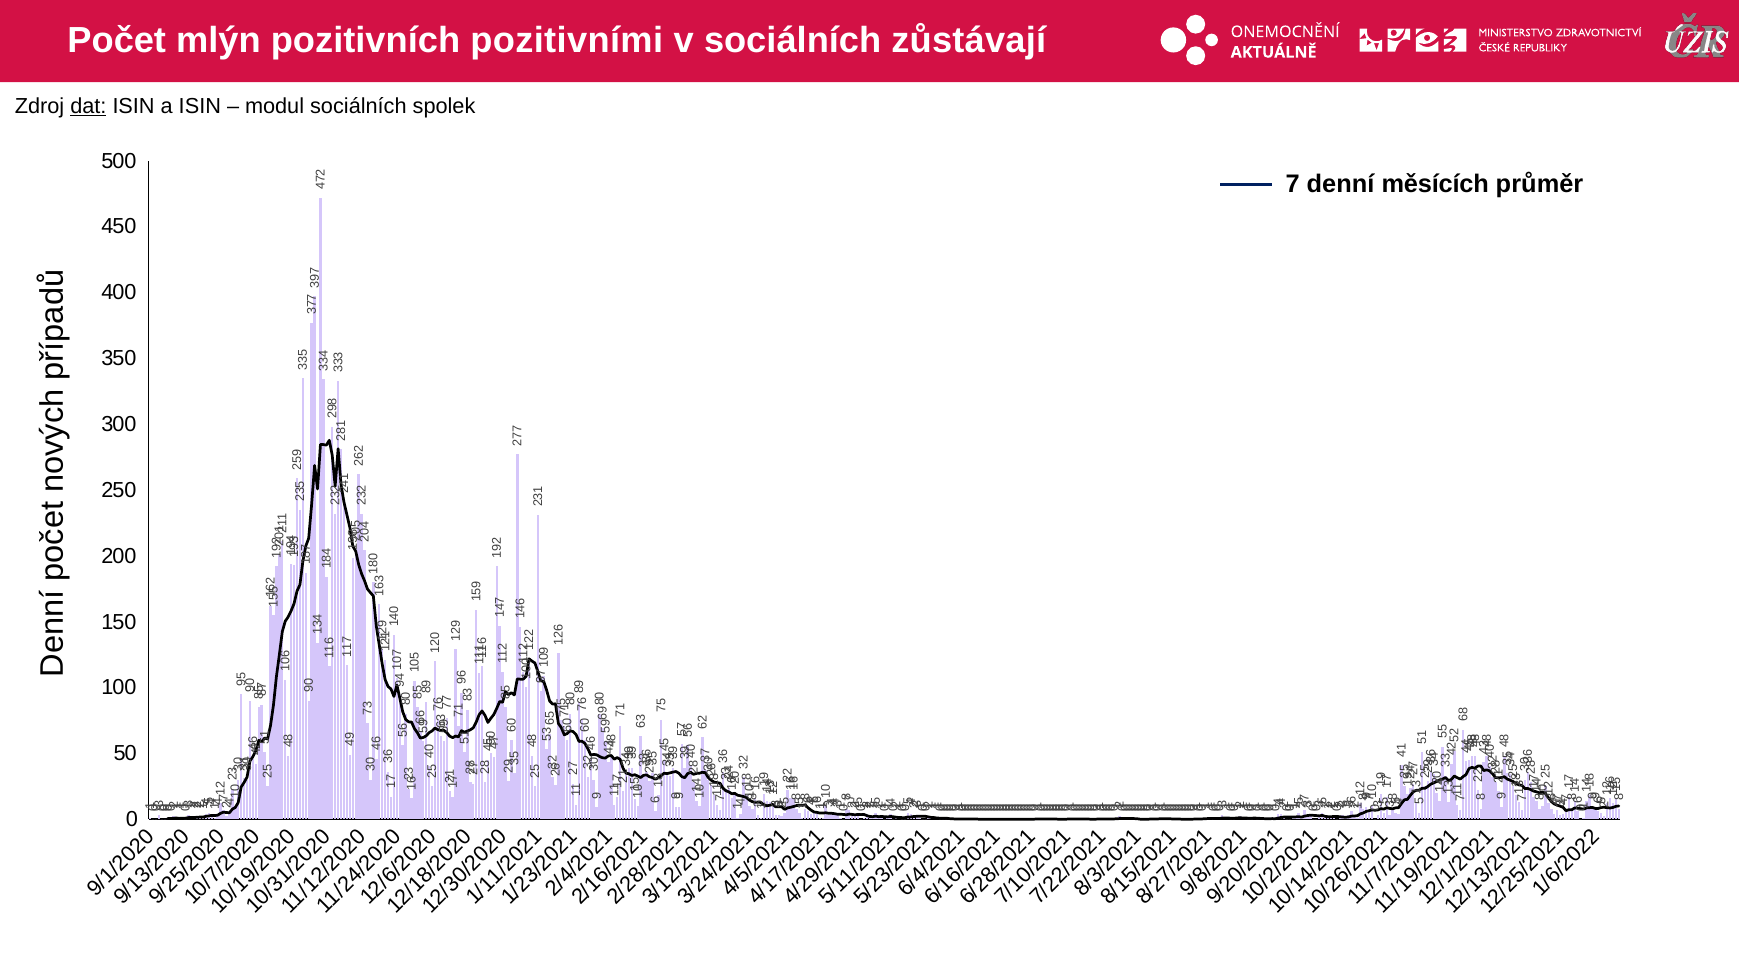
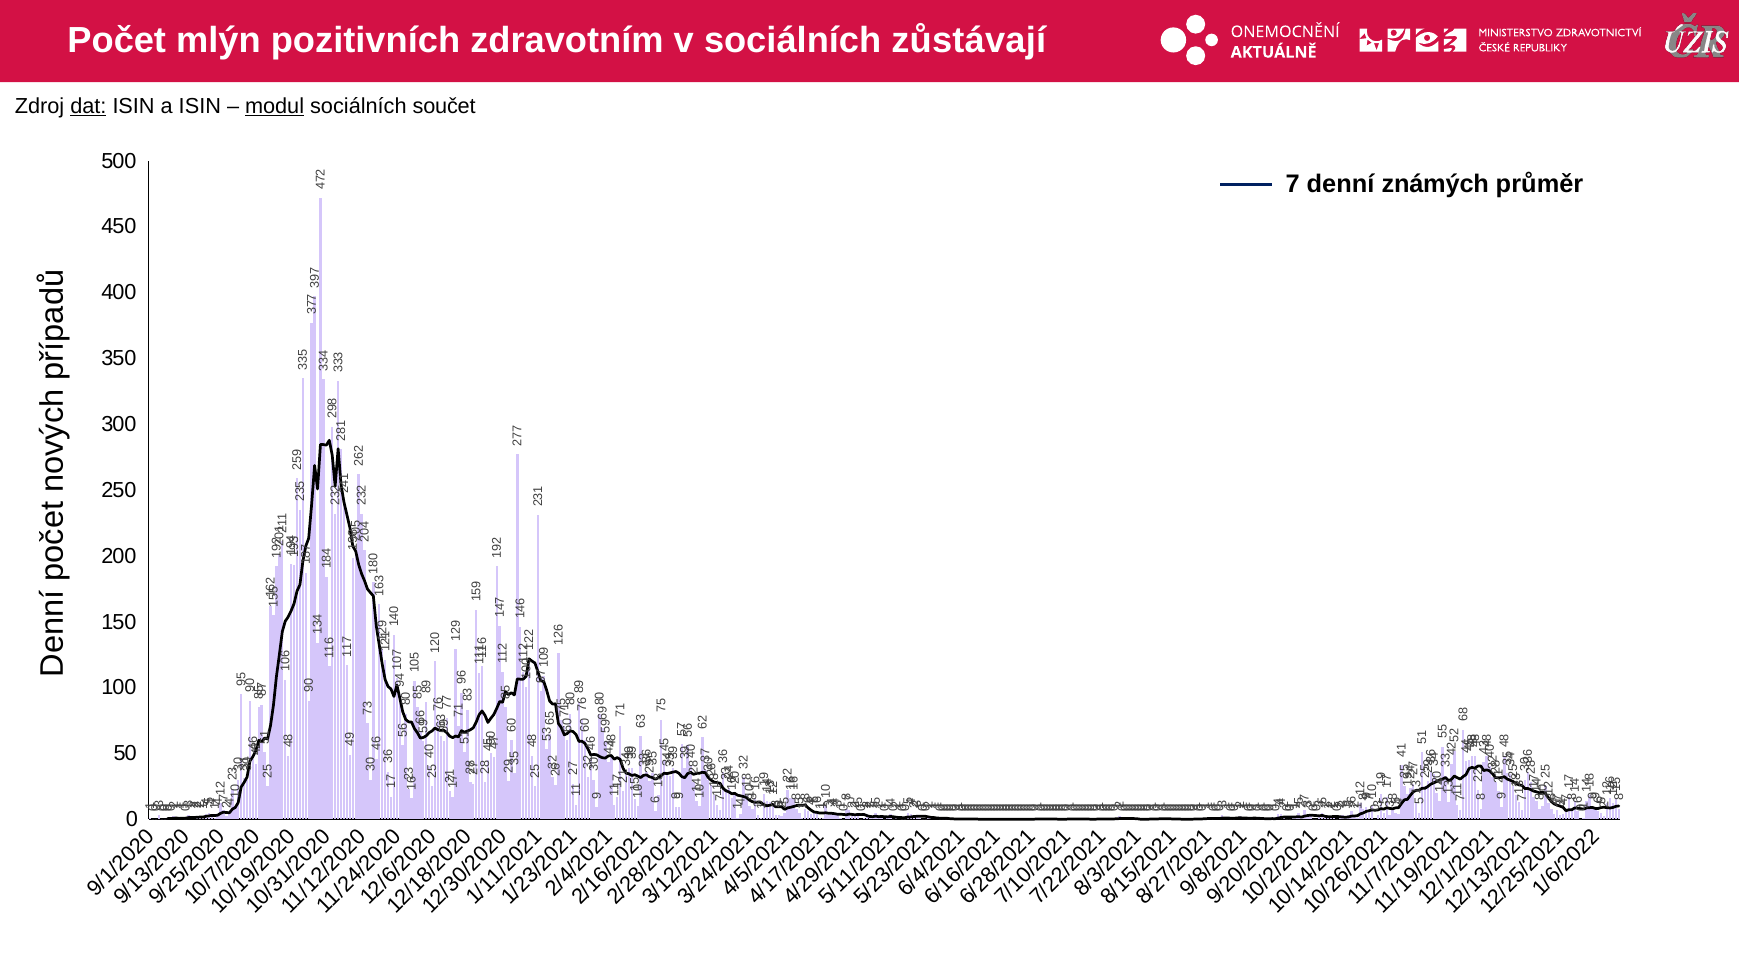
pozitivními: pozitivními -> zdravotním (567, 41)
modul underline: none -> present (275, 106)
spolek: spolek -> součet (444, 106)
měsících: měsících -> známých (1435, 184)
